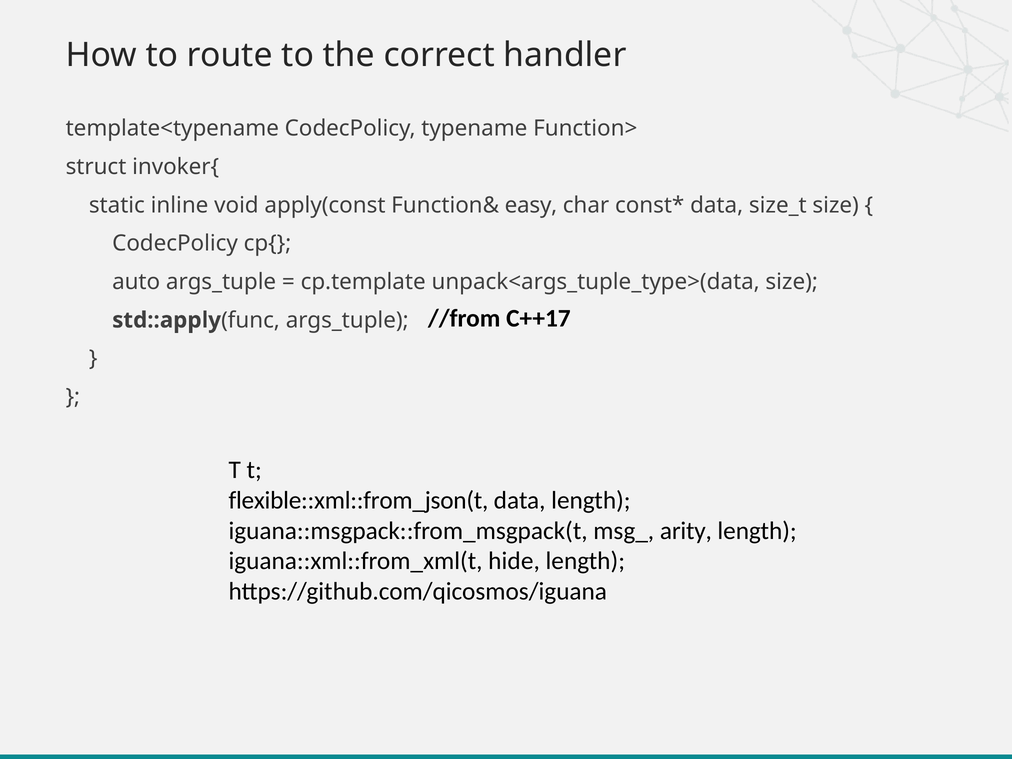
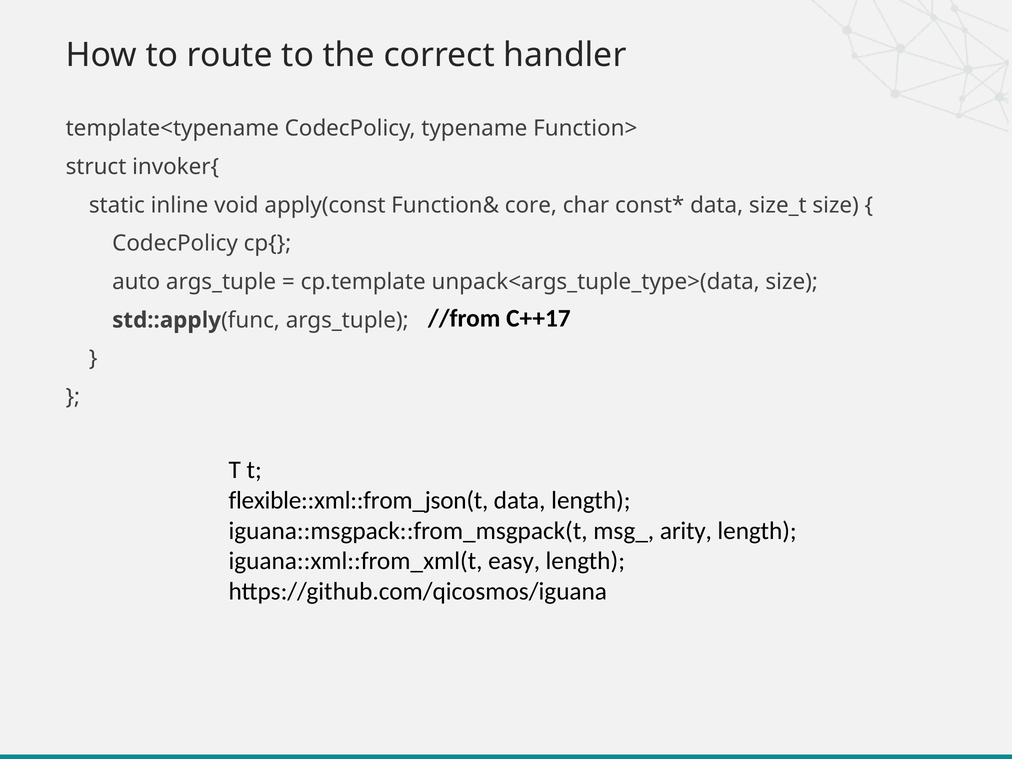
easy: easy -> core (531, 205)
hide: hide -> easy (514, 561)
